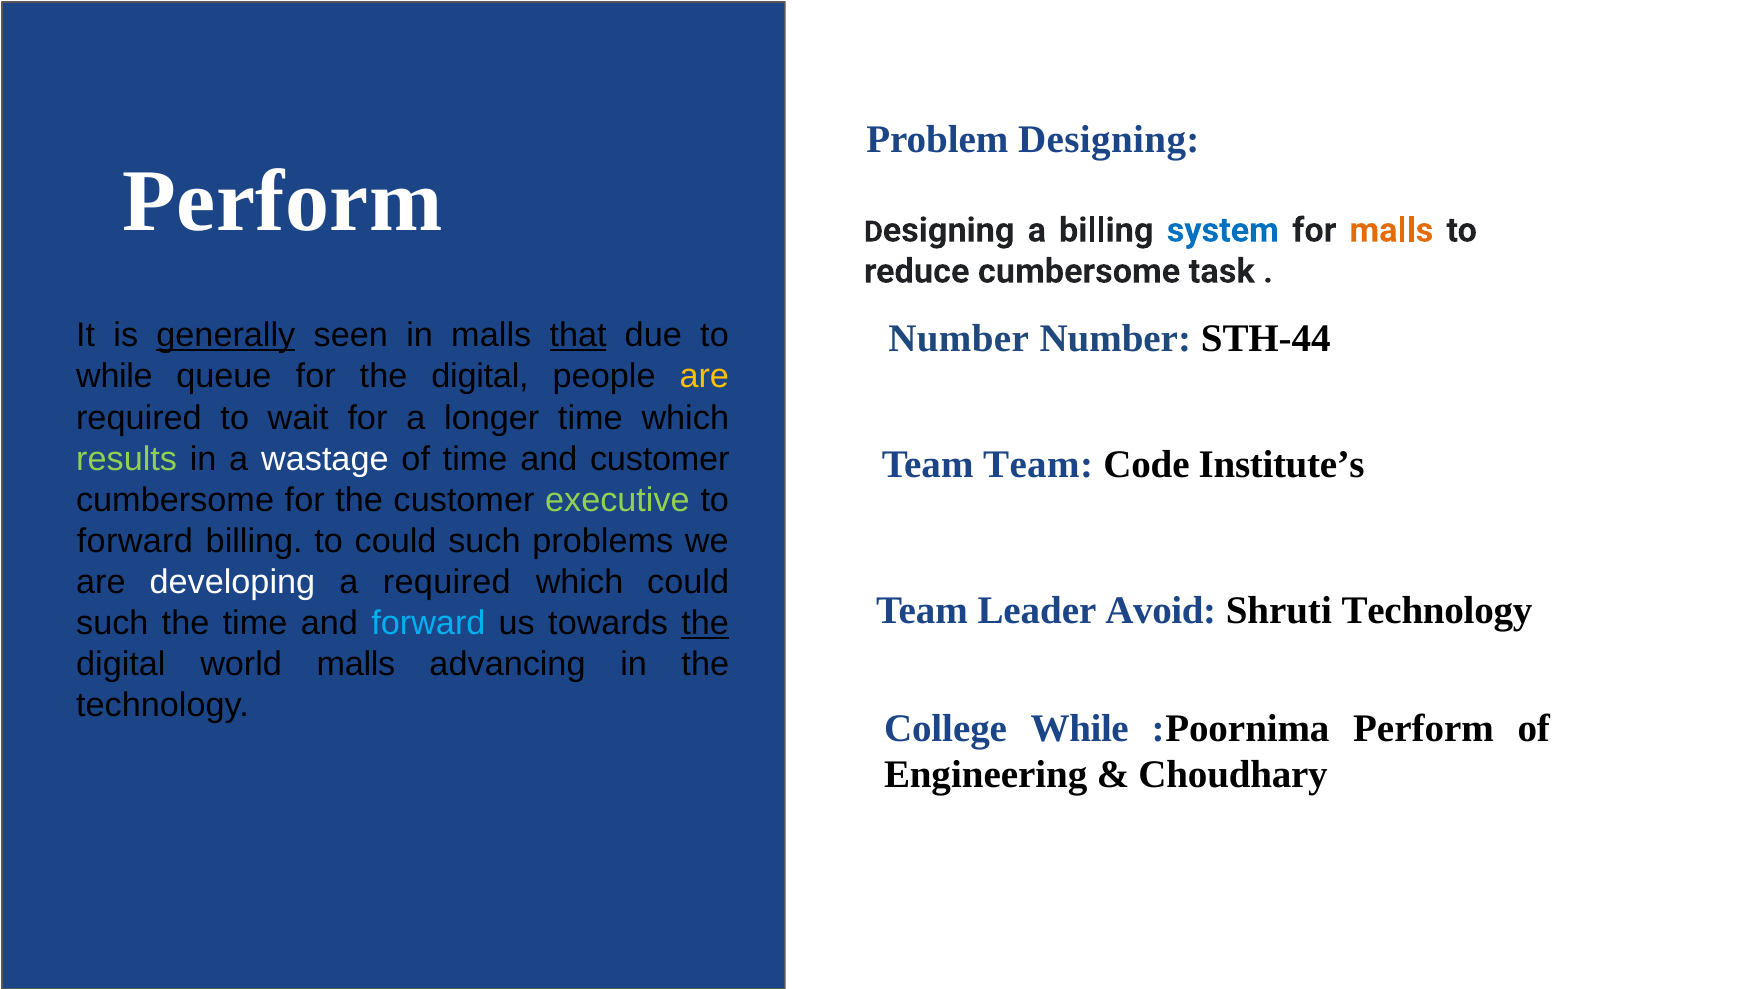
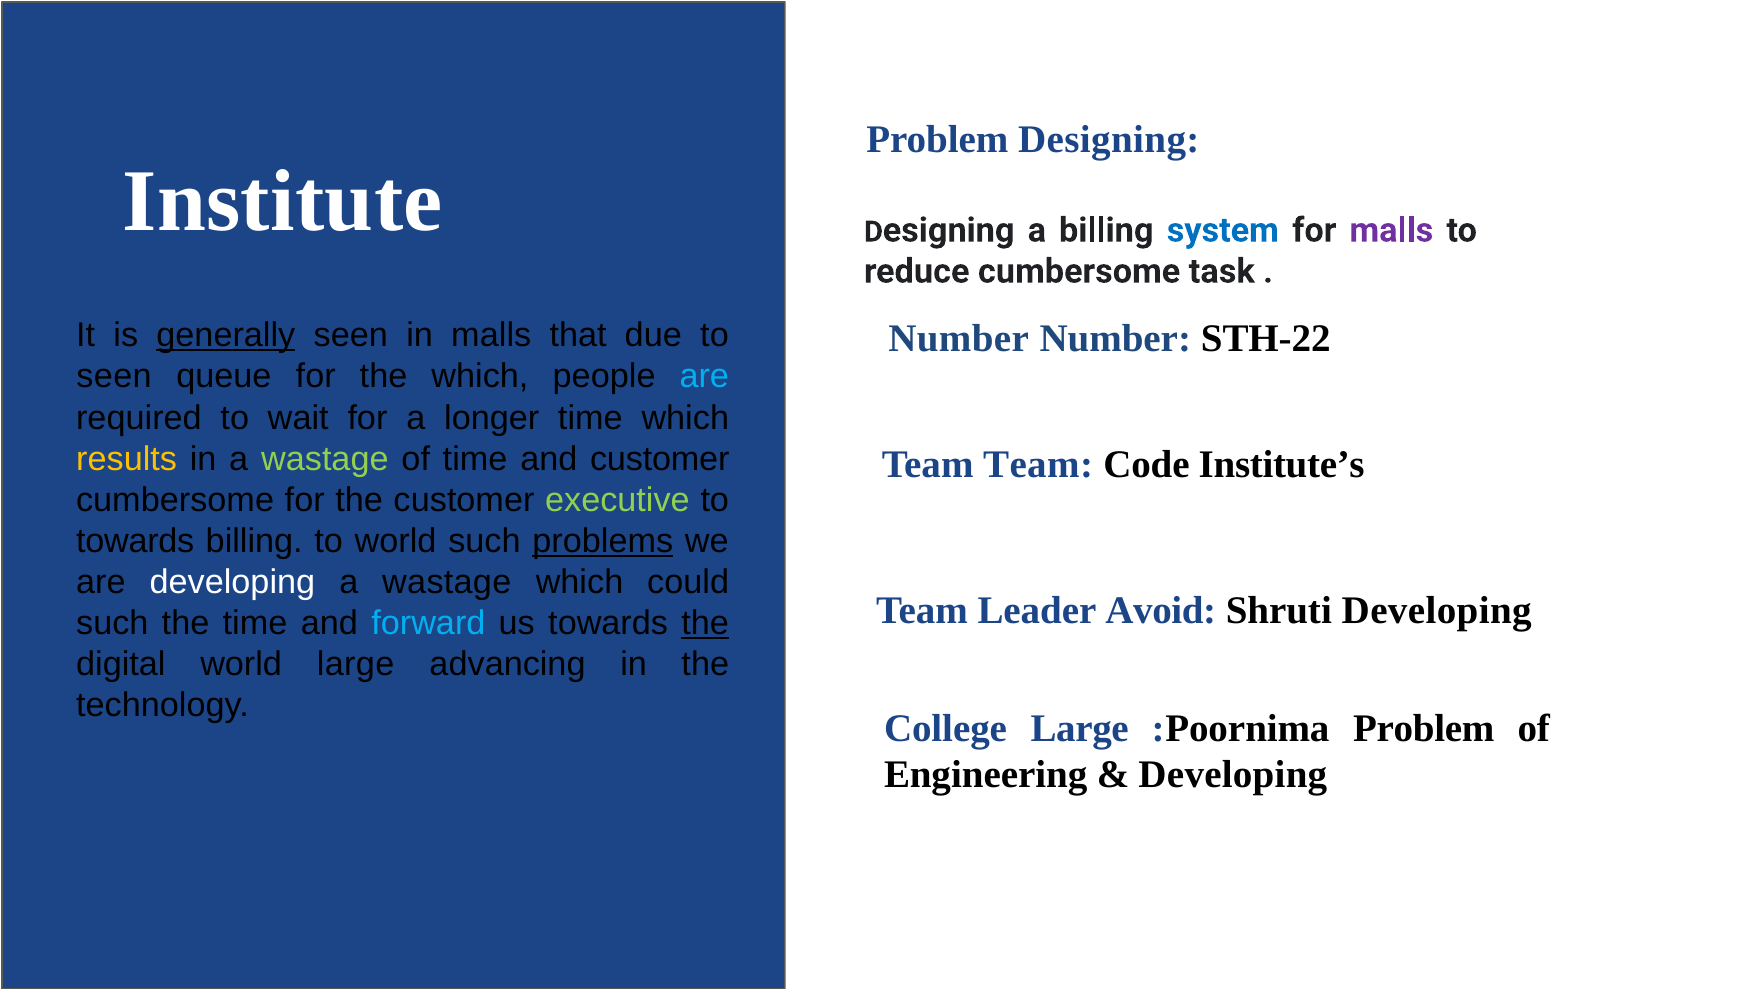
Perform: Perform -> Institute (283, 201)
malls colour: orange -> purple (1391, 230)
that underline: present -> none (578, 336)
STH-44: STH-44 -> STH-22 (1266, 339)
while: while -> seen (114, 377)
for the digital: digital -> which (480, 377)
are colour: yellow -> light blue (704, 377)
results colour: light green -> yellow (127, 459)
wastage colour: white -> light green (325, 459)
forward: forward -> towards (135, 541)
to could: could -> world (396, 541)
problems underline: none -> present (603, 541)
required: required -> wastage (447, 582)
Shruti Technology: Technology -> Developing (1437, 611)
world malls: malls -> large (356, 664)
College While: While -> Large (1080, 729)
:Poornima Perform: Perform -> Problem (1424, 729)
Choudhary: Choudhary -> Developing (1233, 775)
